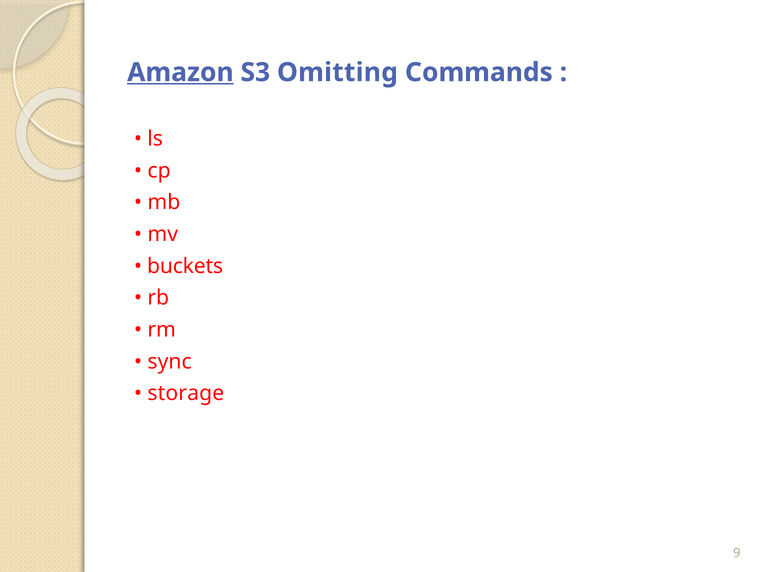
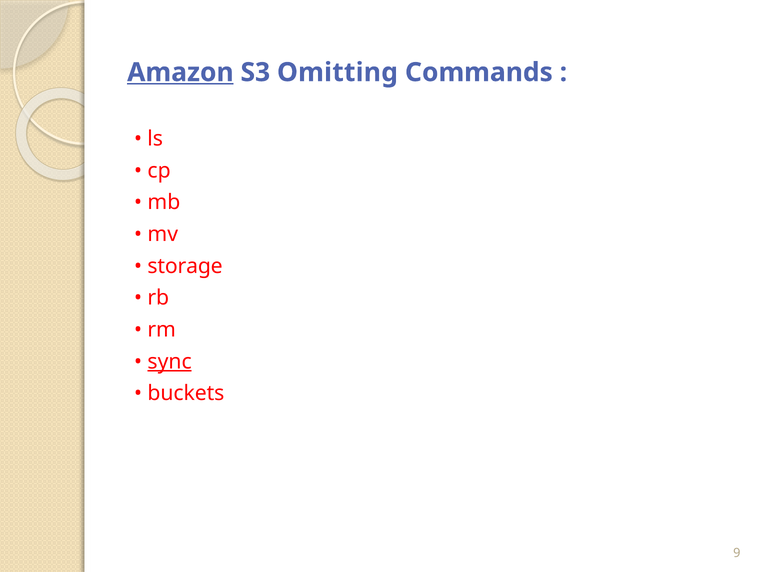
buckets: buckets -> storage (185, 266)
sync underline: none -> present (170, 361)
storage: storage -> buckets (186, 393)
